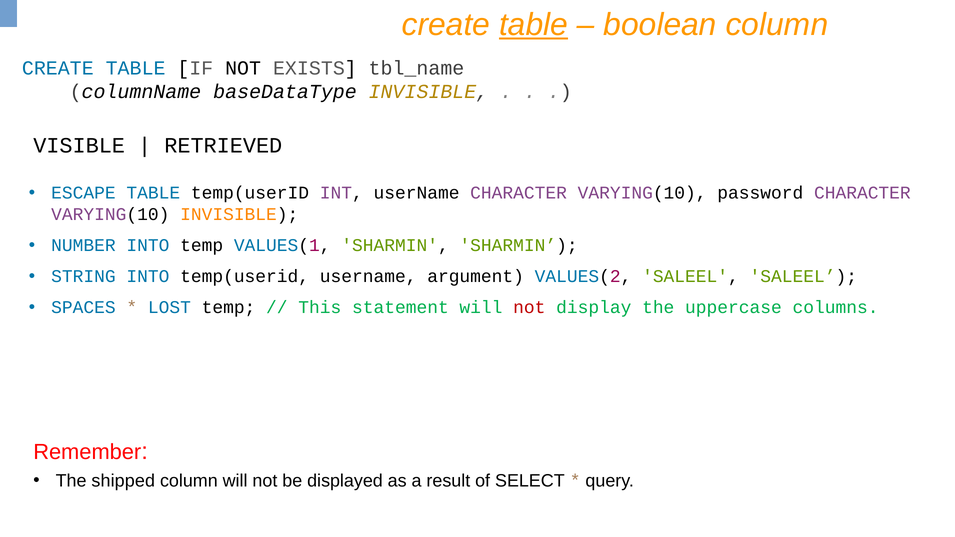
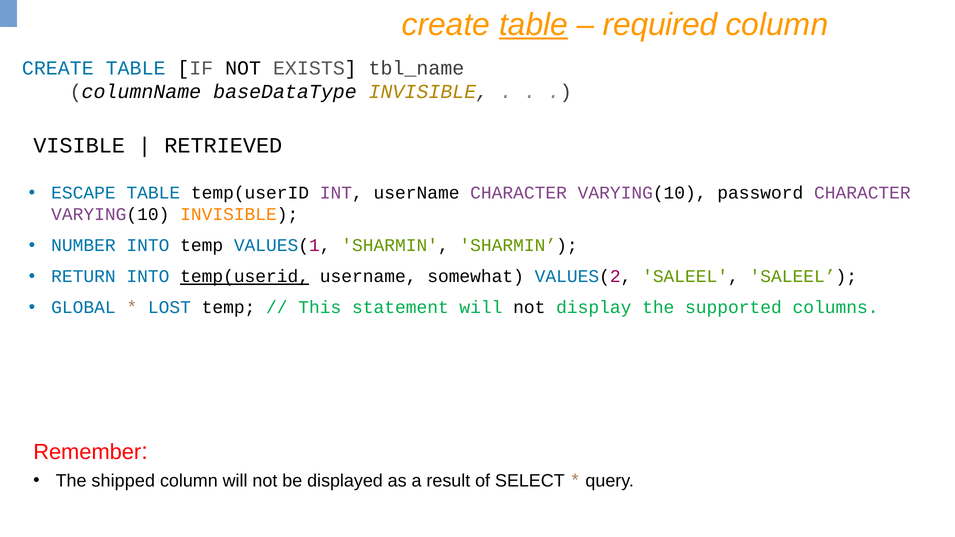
boolean: boolean -> required (660, 25)
STRING: STRING -> RETURN (83, 277)
temp(userid underline: none -> present (245, 277)
argument: argument -> somewhat (476, 277)
SPACES: SPACES -> GLOBAL (83, 308)
not colour: red -> black (529, 308)
uppercase: uppercase -> supported (733, 308)
